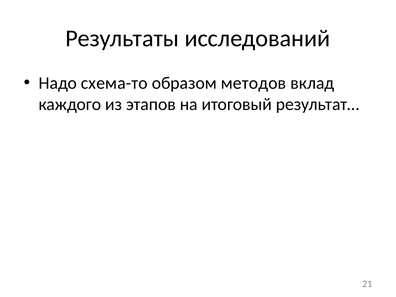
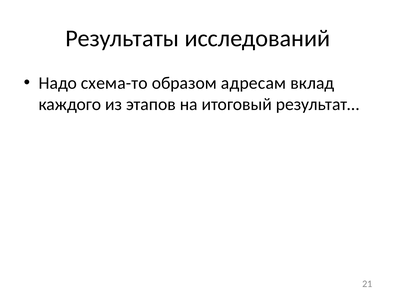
методов: методов -> адресам (253, 83)
